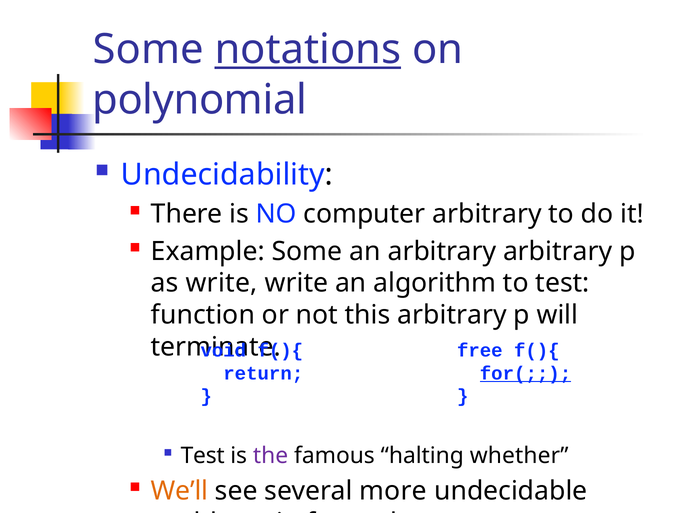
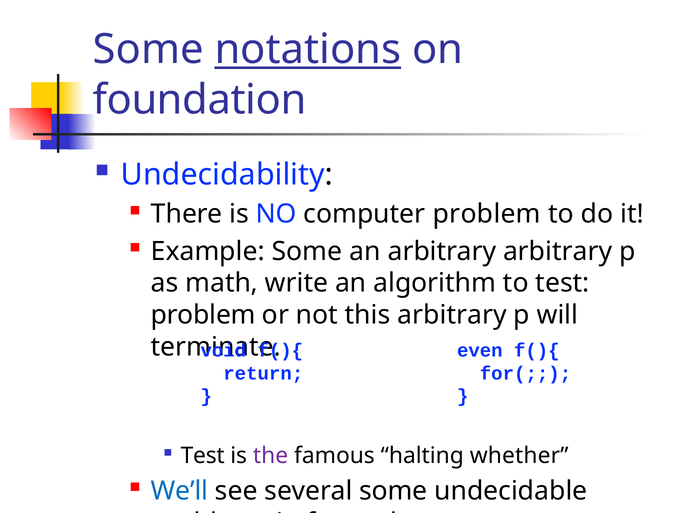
polynomial: polynomial -> foundation (200, 100)
computer arbitrary: arbitrary -> problem (487, 214)
as write: write -> math (222, 283)
function: function -> problem (203, 315)
free: free -> even (480, 351)
for( underline: present -> none (526, 373)
We’ll colour: orange -> blue (180, 491)
several more: more -> some (393, 491)
